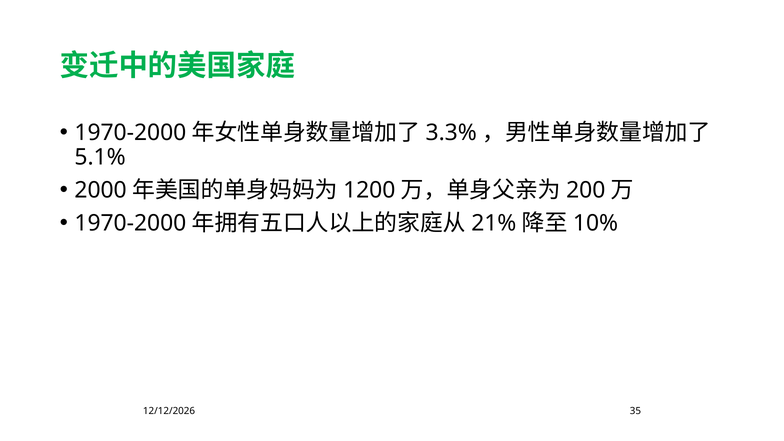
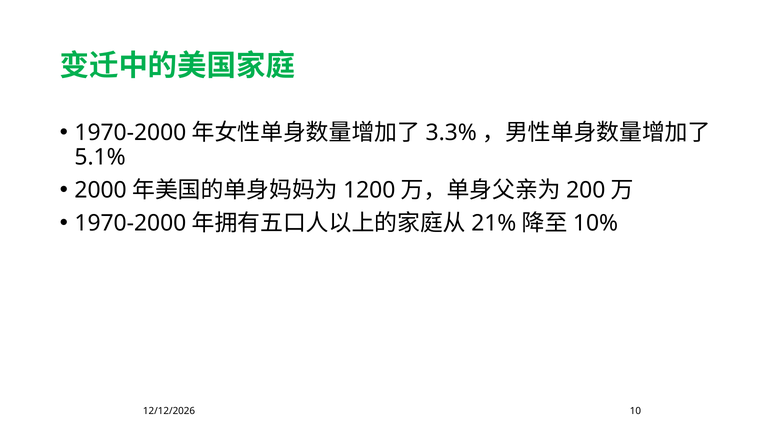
35: 35 -> 10 (635, 411)
